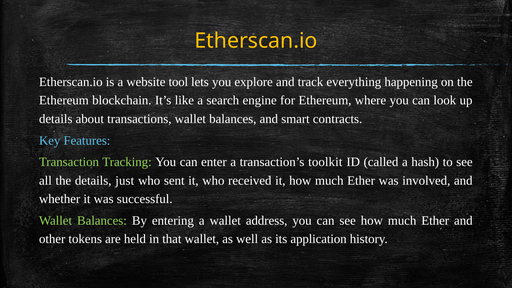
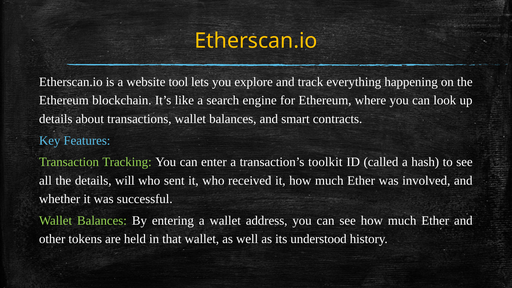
just: just -> will (125, 181)
application: application -> understood (319, 239)
